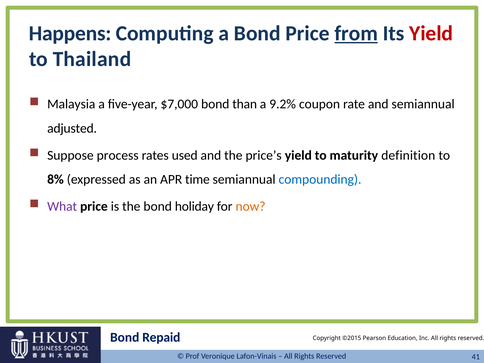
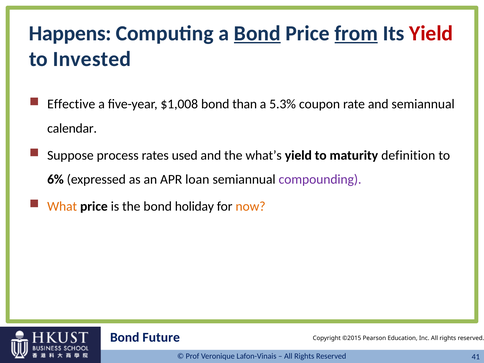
Bond underline: none -> present (257, 33)
Thailand: Thailand -> Invested (92, 59)
Malaysia: Malaysia -> Effective (71, 104)
$7,000: $7,000 -> $1,008 (179, 104)
9.2%: 9.2% -> 5.3% (283, 104)
adjusted: adjusted -> calendar (72, 128)
price’s: price’s -> what’s (264, 155)
8%: 8% -> 6% (56, 179)
time: time -> loan (197, 179)
compounding colour: blue -> purple (320, 179)
What colour: purple -> orange (62, 206)
Repaid: Repaid -> Future (161, 337)
